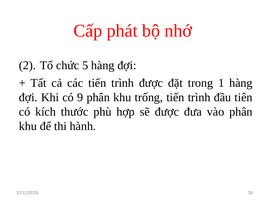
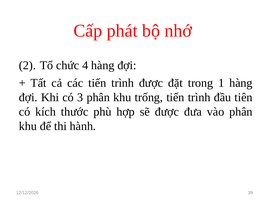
5: 5 -> 4 (85, 65)
9: 9 -> 3 (80, 97)
